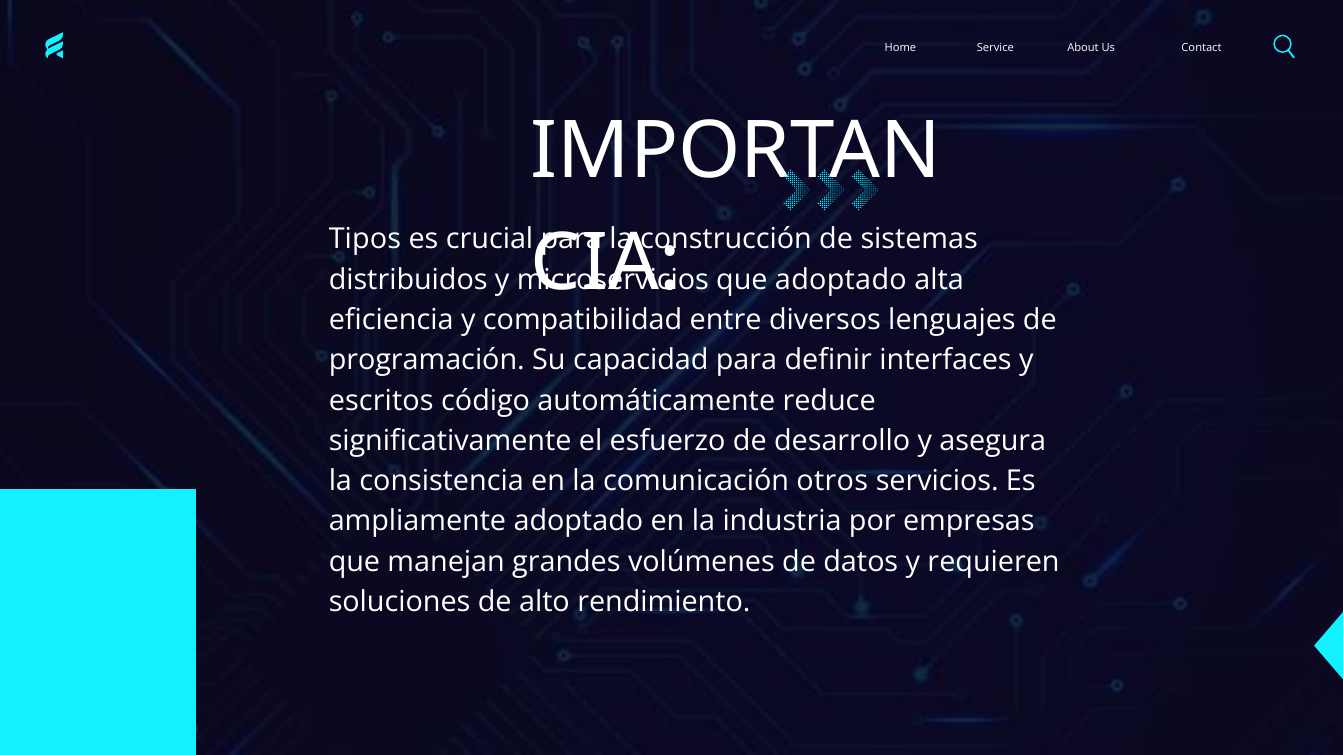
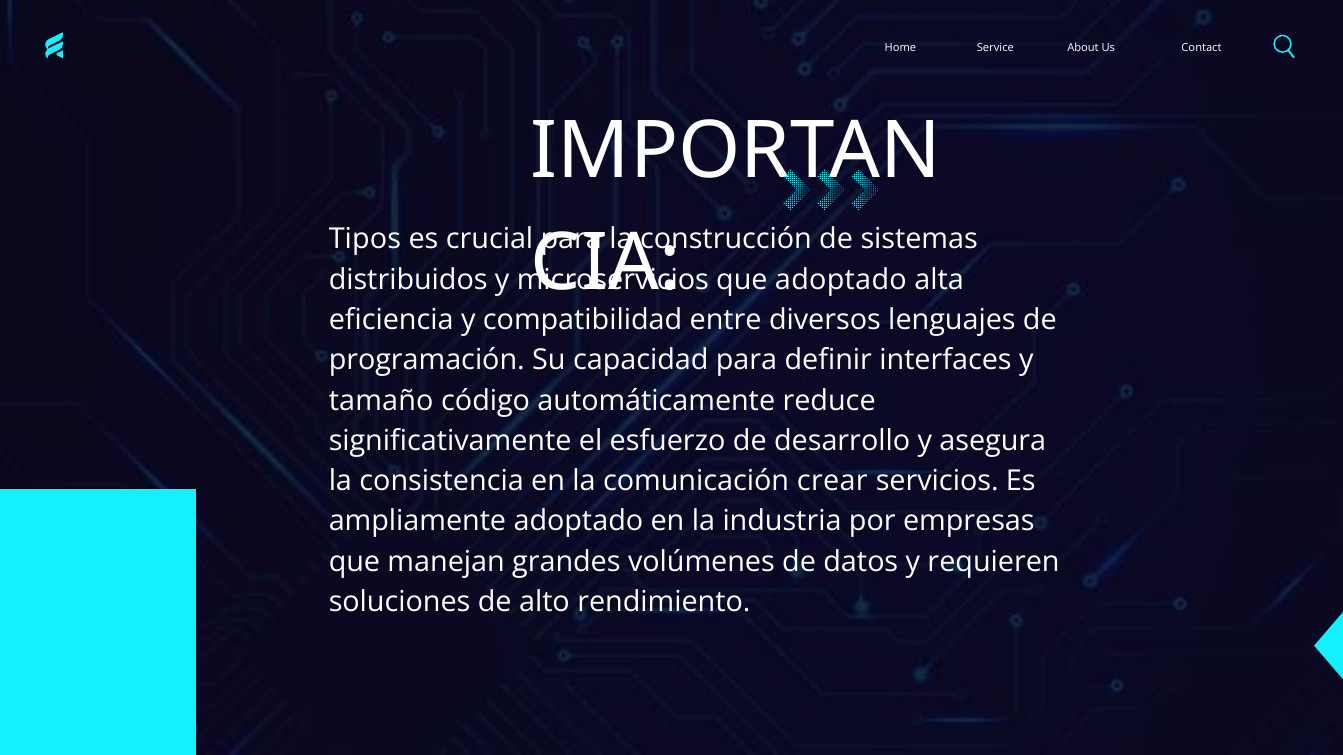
escritos: escritos -> tamaño (381, 401)
otros: otros -> crear (832, 481)
